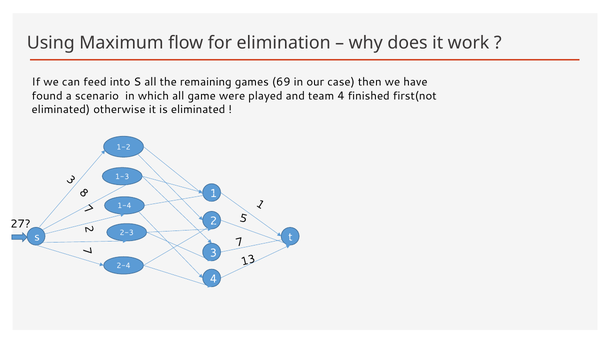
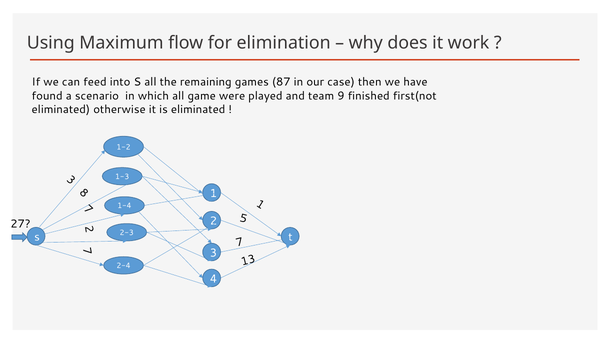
69: 69 -> 87 (281, 82)
team 4: 4 -> 9 (341, 96)
